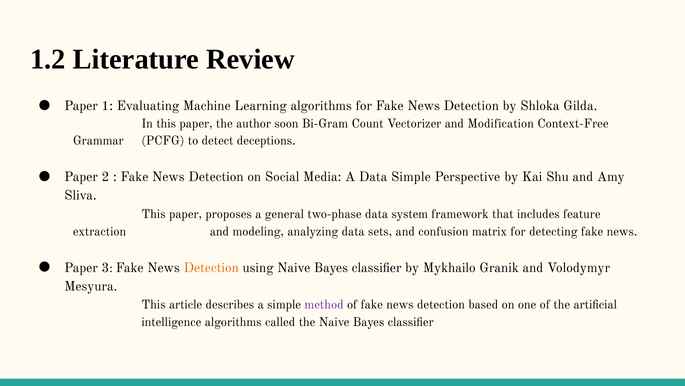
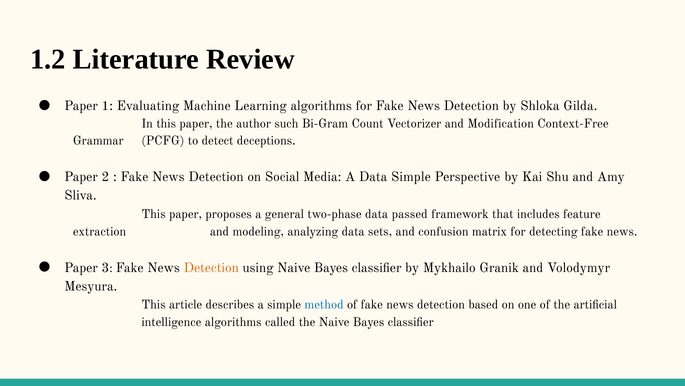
soon: soon -> such (286, 123)
system: system -> passed (410, 214)
method colour: purple -> blue (324, 304)
